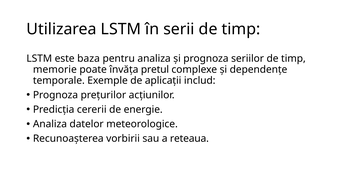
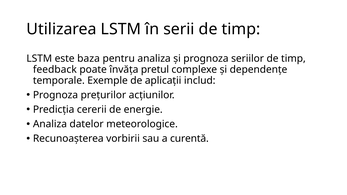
memorie: memorie -> feedback (55, 70)
reteaua: reteaua -> curentă (189, 139)
